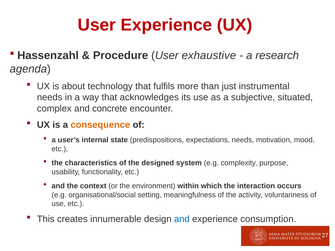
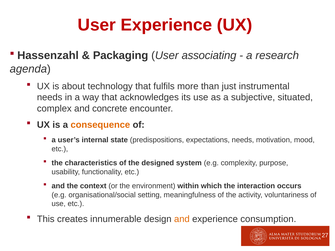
Procedure: Procedure -> Packaging (121, 56)
exhaustive: exhaustive -> associating (209, 56)
and colour: blue -> orange (182, 219)
